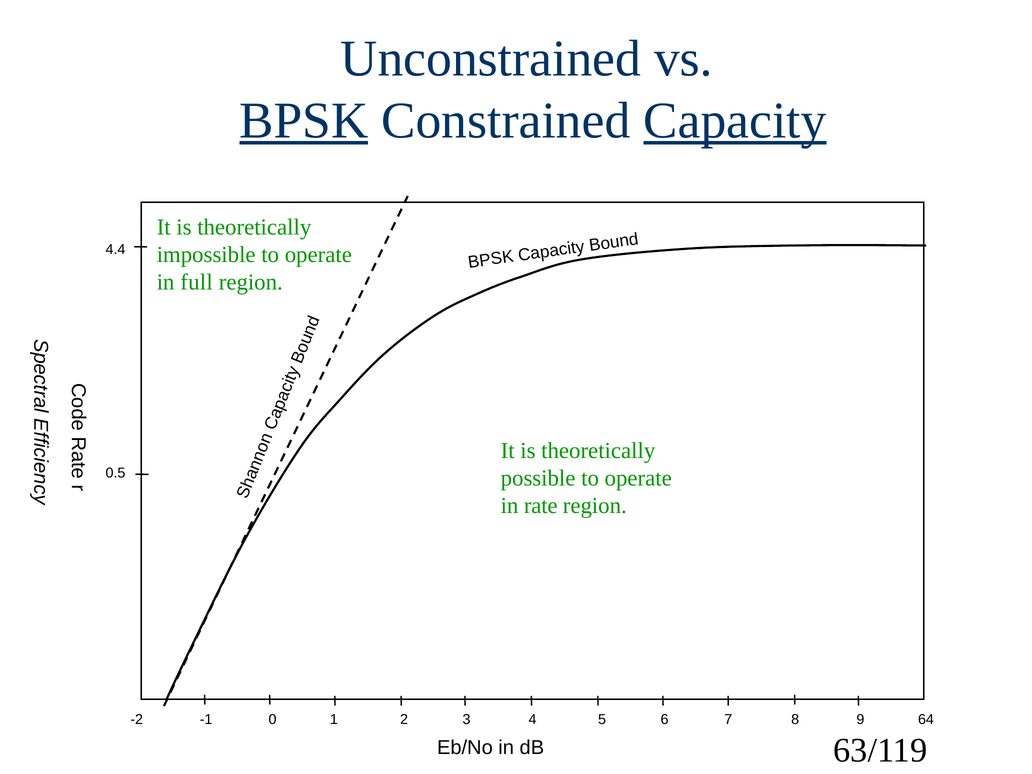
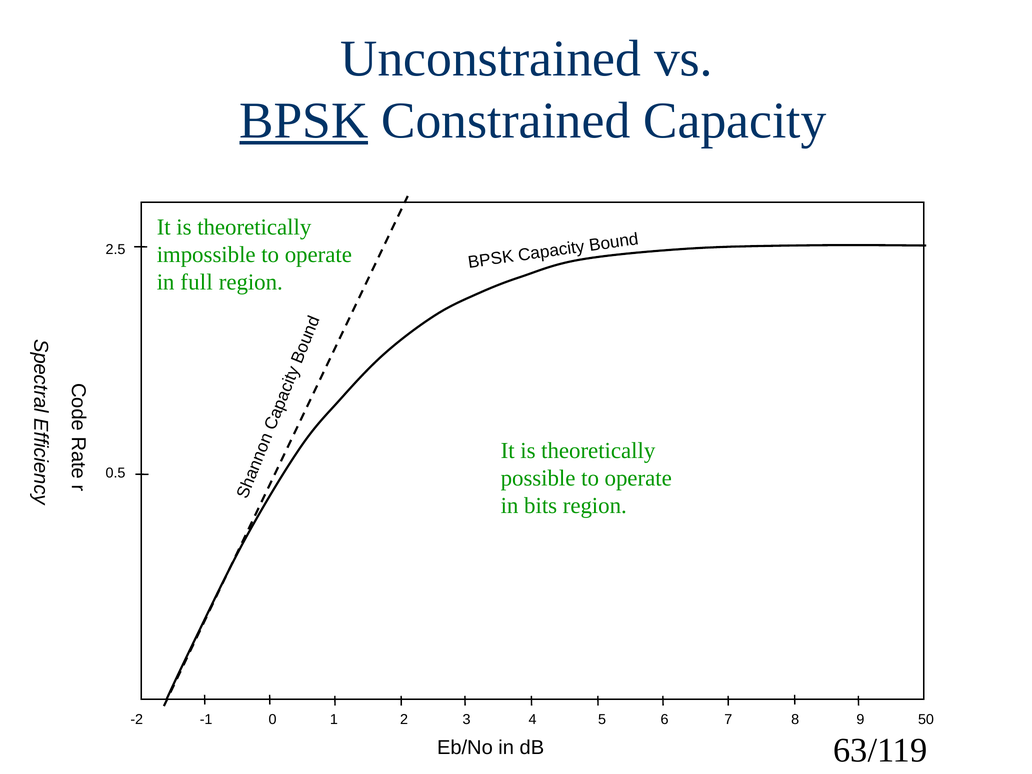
Capacity underline: present -> none (735, 121)
4.4: 4.4 -> 2.5 (116, 249)
rate: rate -> bits (541, 506)
64: 64 -> 50 (926, 720)
